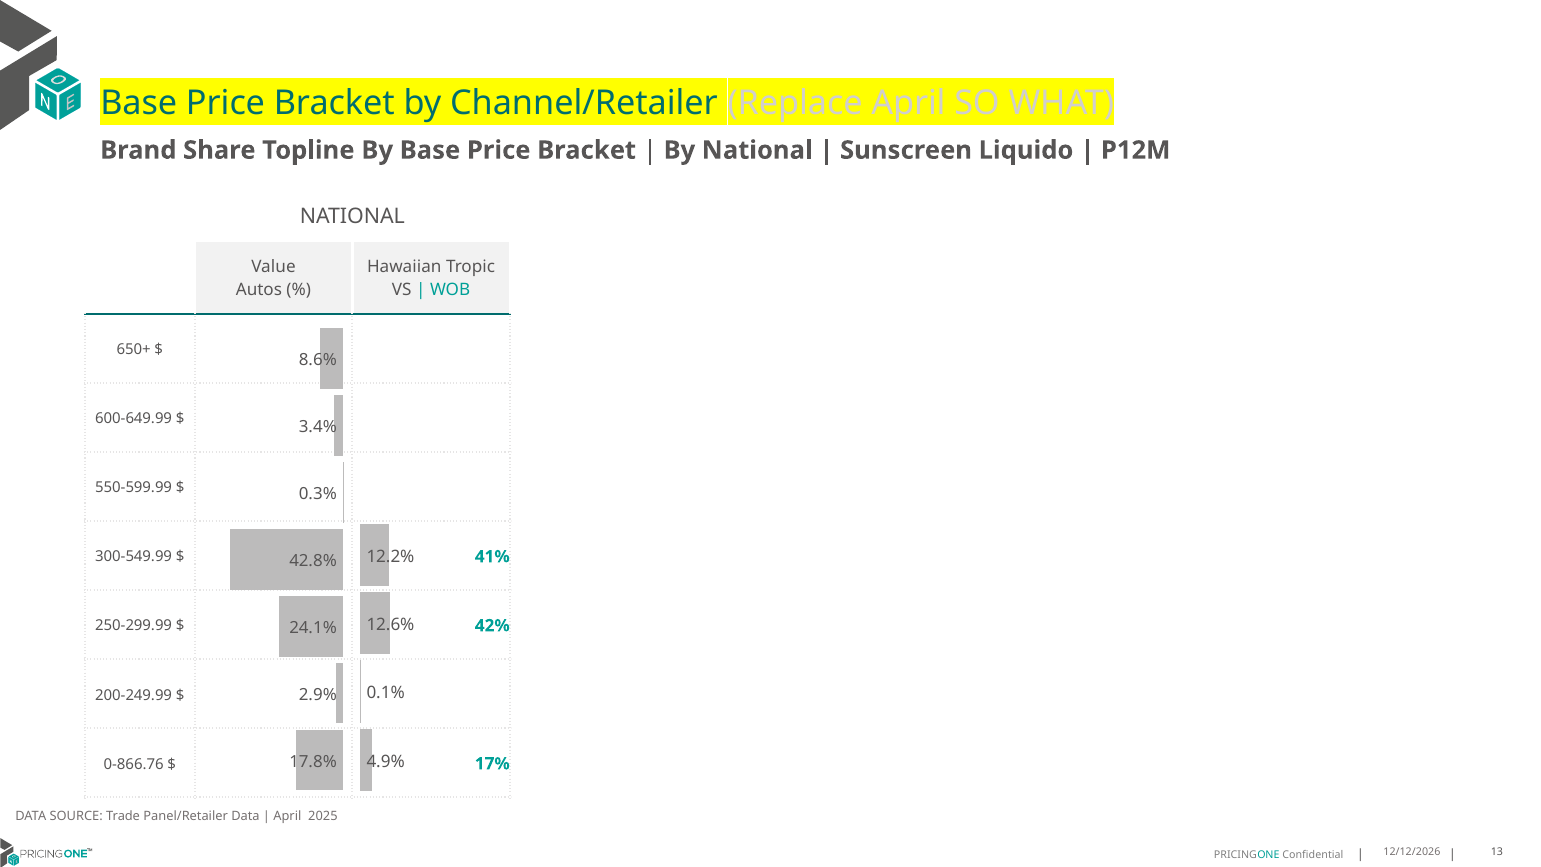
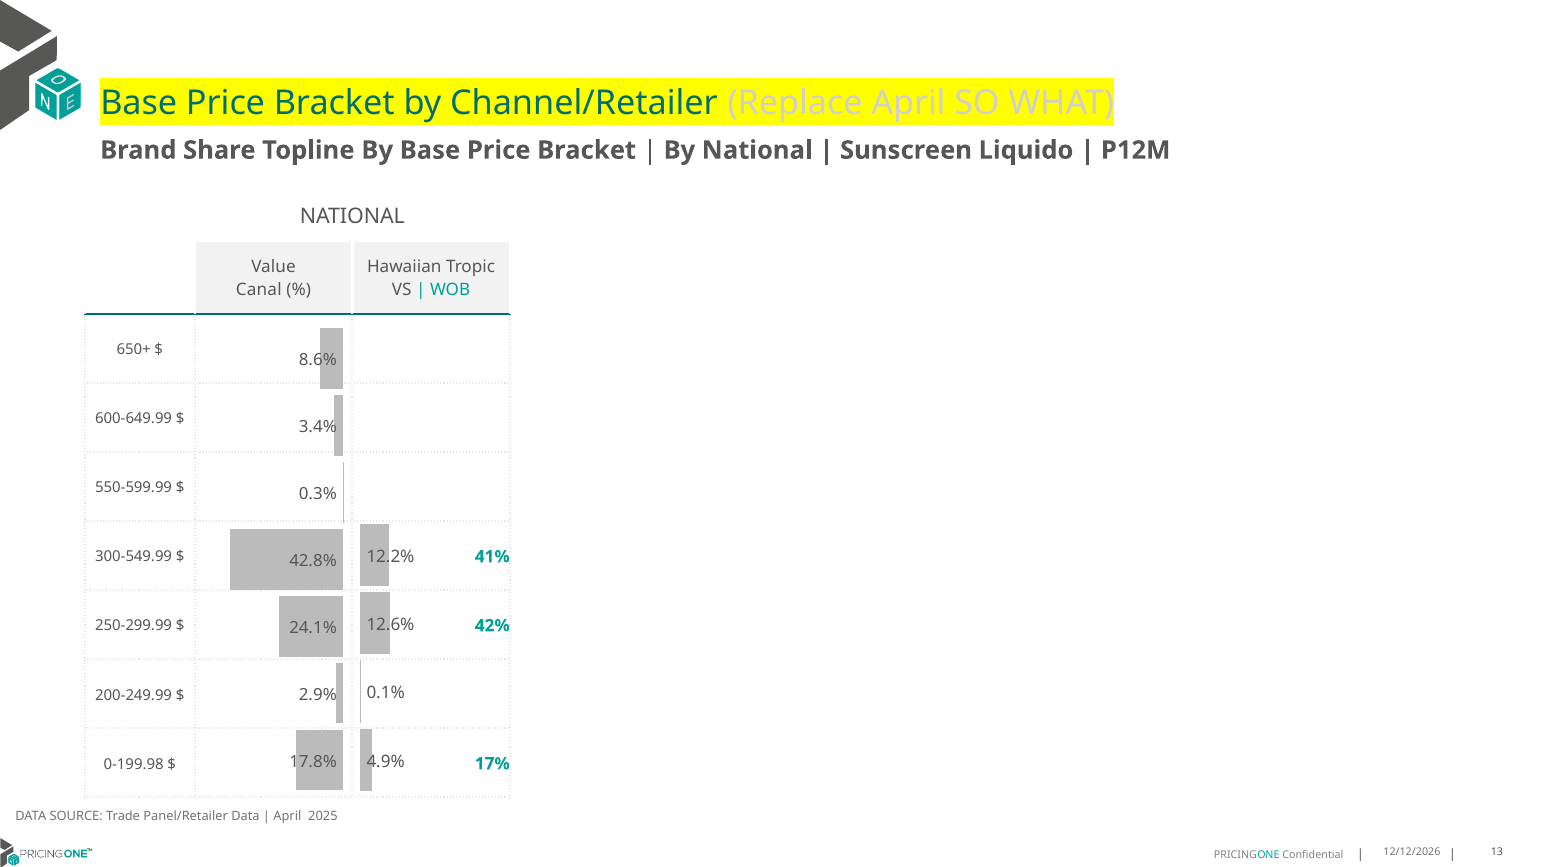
Autos: Autos -> Canal (259, 290)
0-866.76: 0-866.76 -> 0-199.98 (134, 764)
